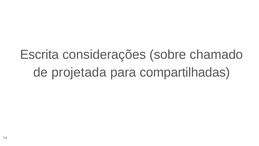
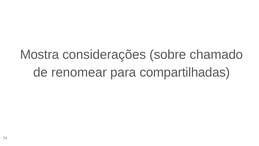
Escrita: Escrita -> Mostra (40, 54)
projetada: projetada -> renomear (79, 72)
